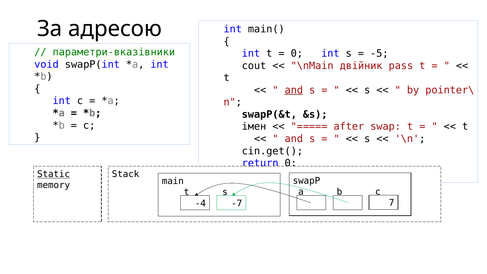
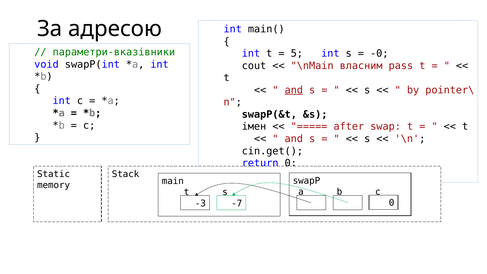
0: 0 -> 5 (297, 54)
-5: -5 -> -0 (379, 54)
двійник: двійник -> власним (361, 66)
Static underline: present -> none (54, 174)
-4: -4 -> -3 (200, 203)
-7 7: 7 -> 0 (392, 203)
